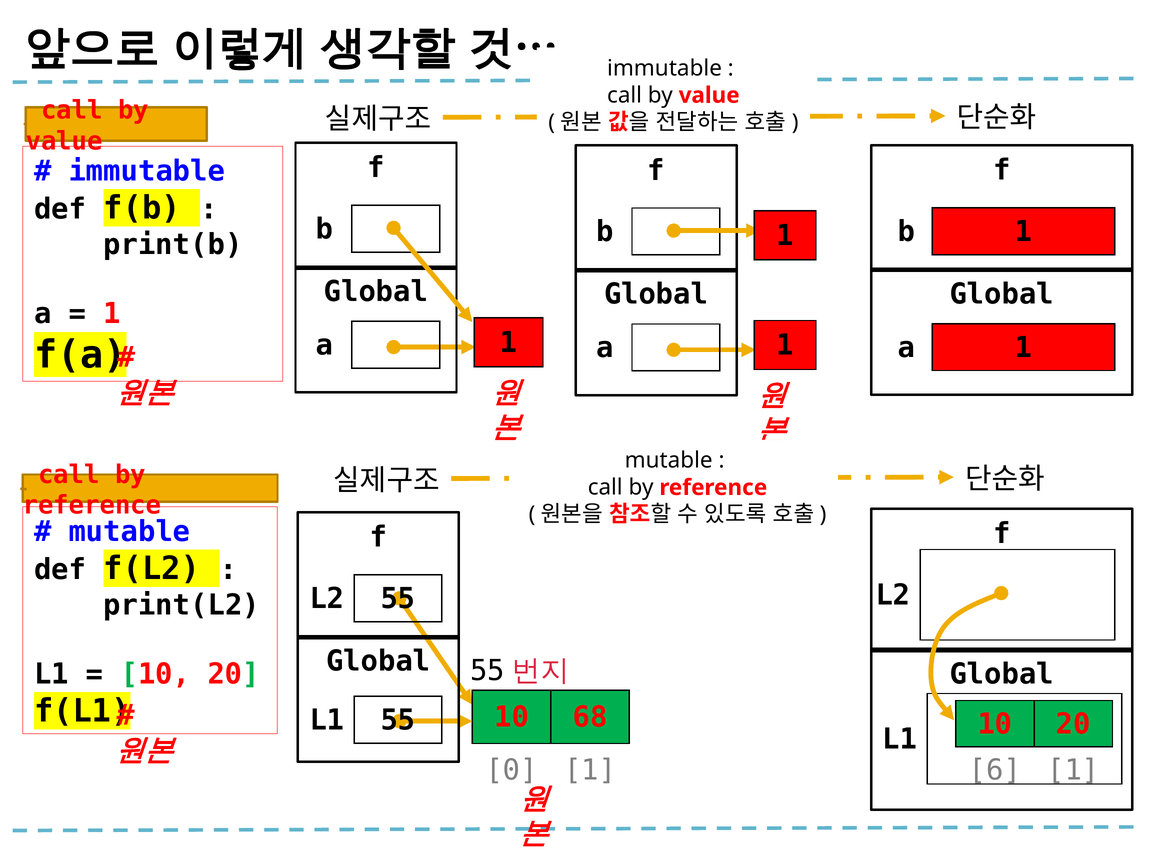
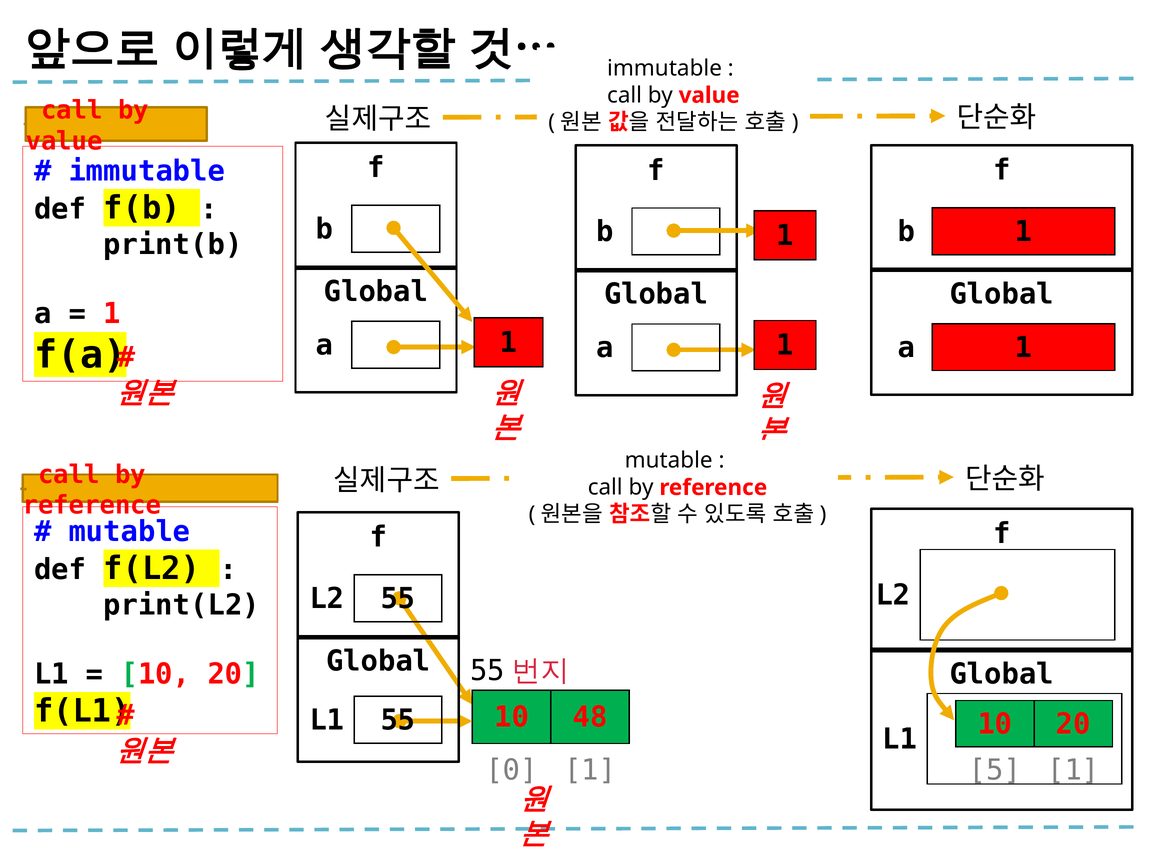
68: 68 -> 48 (590, 717)
6: 6 -> 5 (995, 770)
